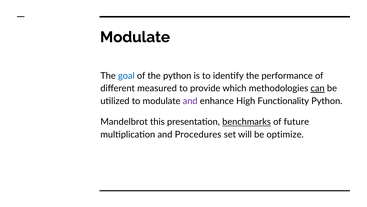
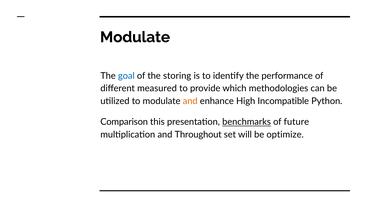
the python: python -> storing (177, 76)
can underline: present -> none (318, 88)
and colour: purple -> orange (190, 101)
Functionality: Functionality -> Incompatible (283, 101)
Mandelbrot: Mandelbrot -> Comparison (124, 122)
Procedures: Procedures -> Throughout (198, 134)
